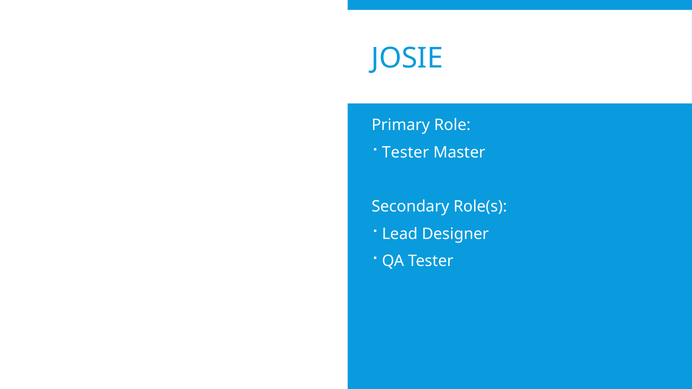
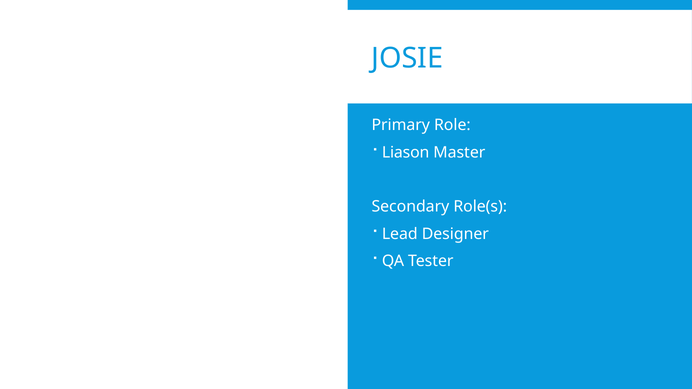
Tester: Tester -> Liason (406, 152)
